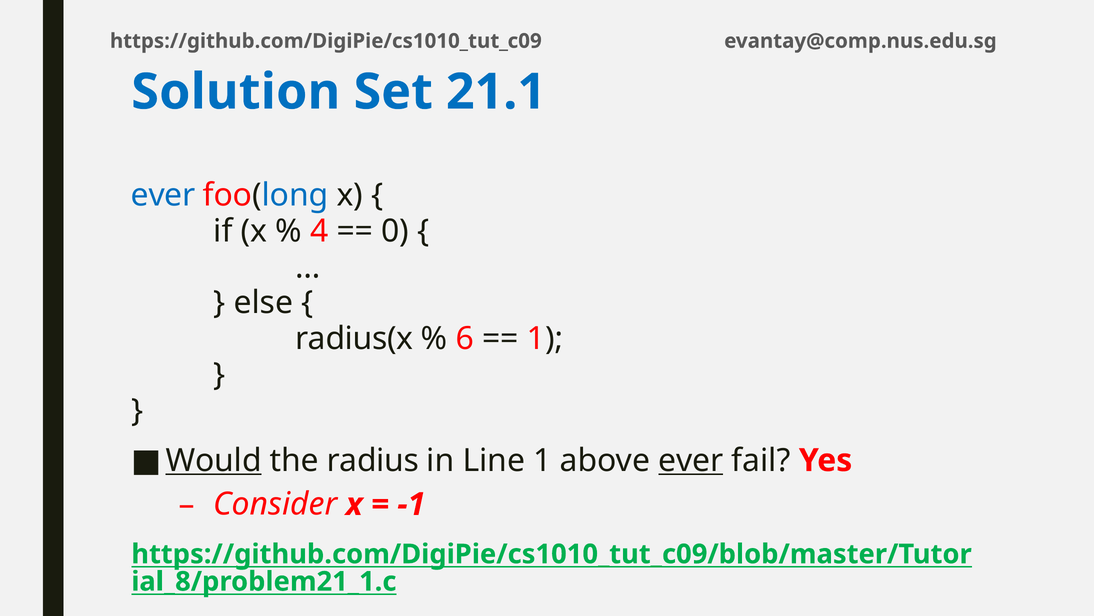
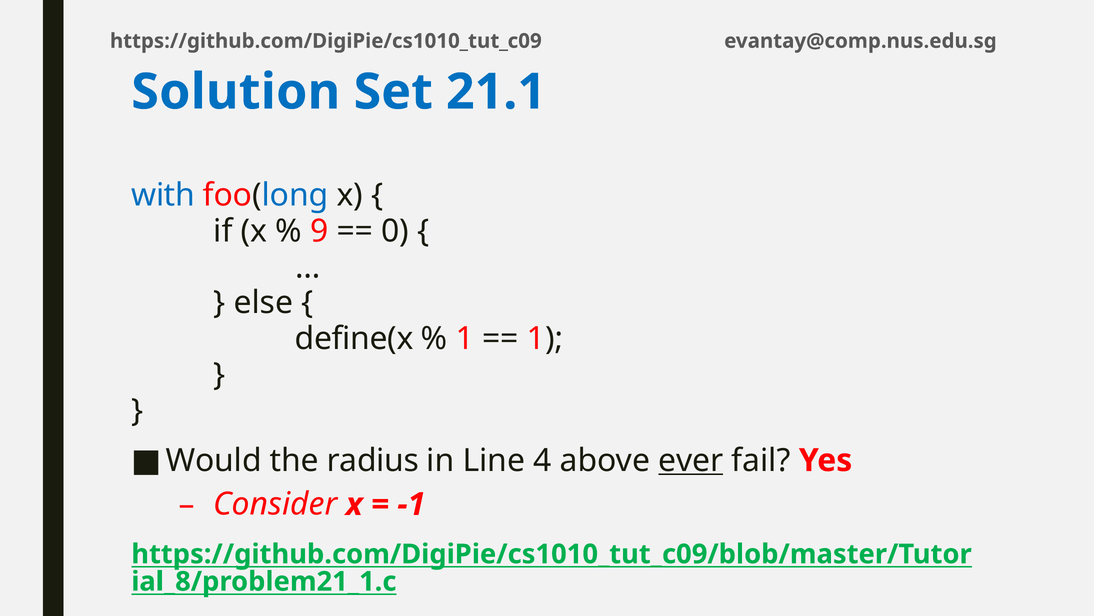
ever: ever -> with (163, 195)
4: 4 -> 9 (319, 231)
radius(x: radius(x -> define(x (354, 339)
6: 6 -> 1 (465, 339)
Would underline: present -> none (214, 460)
Line 1: 1 -> 4 (543, 460)
